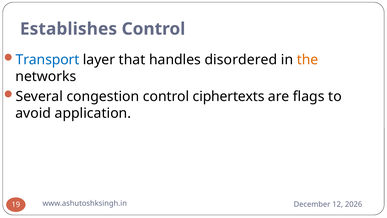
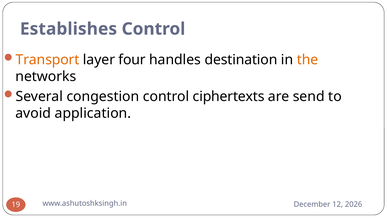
Transport colour: blue -> orange (48, 60)
that: that -> four (132, 60)
disordered: disordered -> destination (241, 60)
flags: flags -> send (309, 96)
